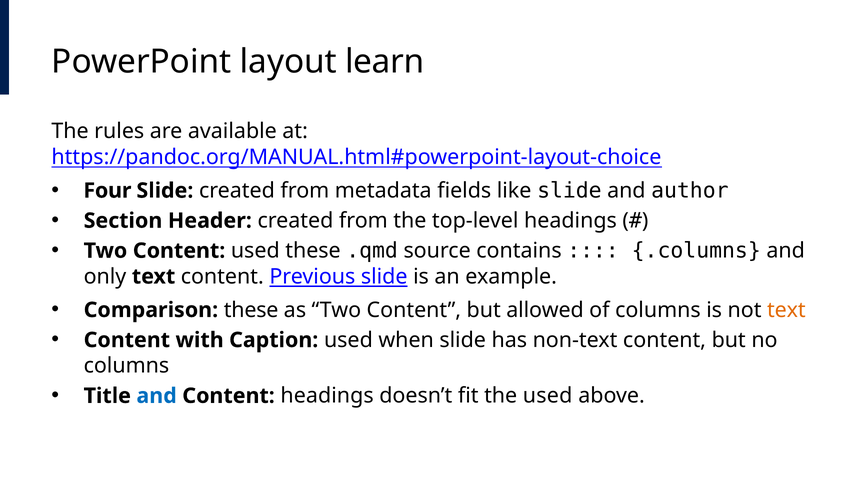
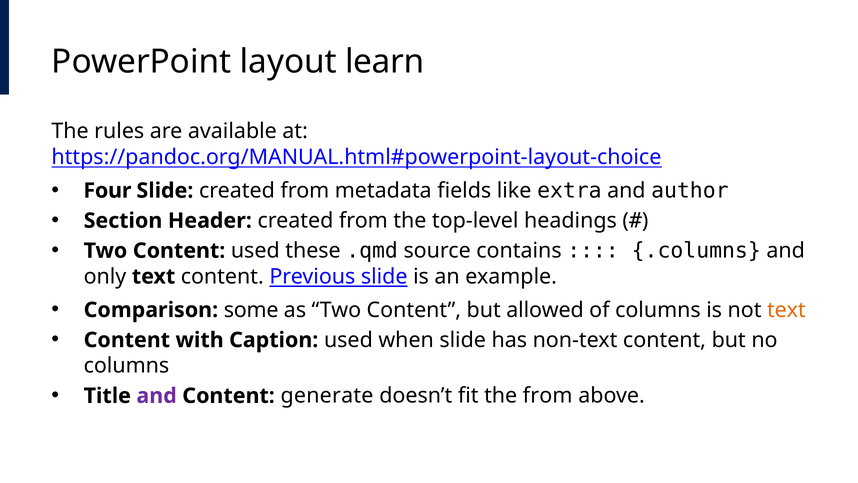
like slide: slide -> extra (569, 190)
Comparison these: these -> some (251, 310)
and colour: blue -> purple (157, 396)
Content headings: headings -> generate (327, 396)
the used: used -> from (548, 396)
